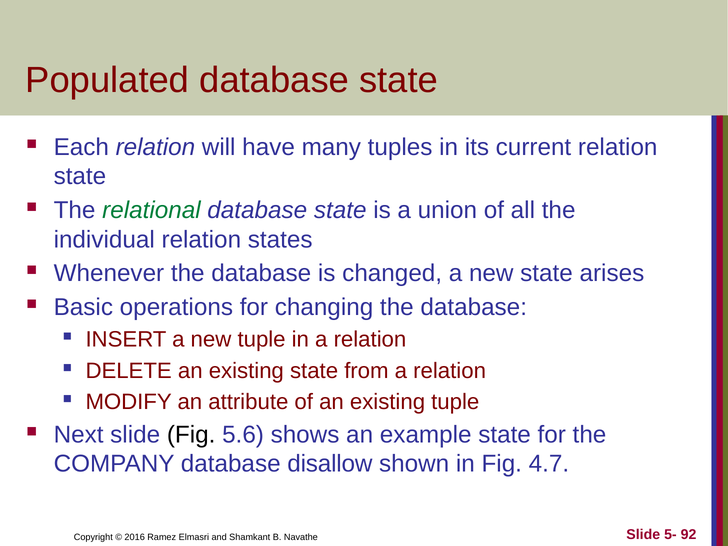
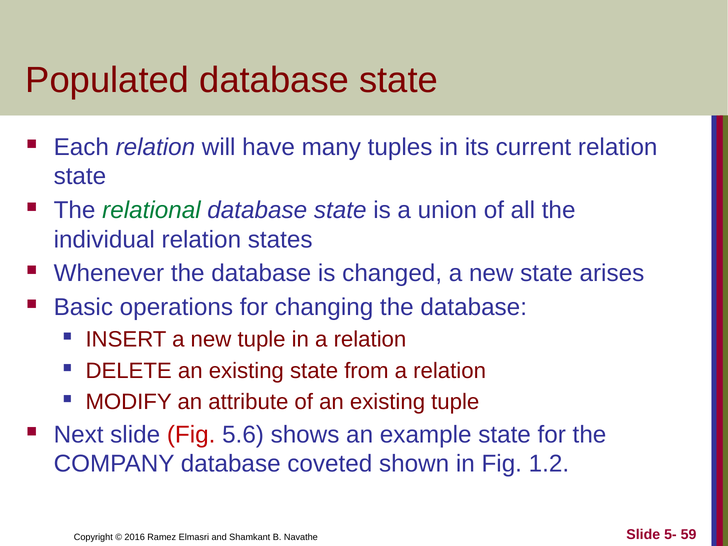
Fig colour: black -> red (191, 435)
disallow: disallow -> coveted (330, 464)
4.7: 4.7 -> 1.2 (549, 464)
92: 92 -> 59 (689, 535)
